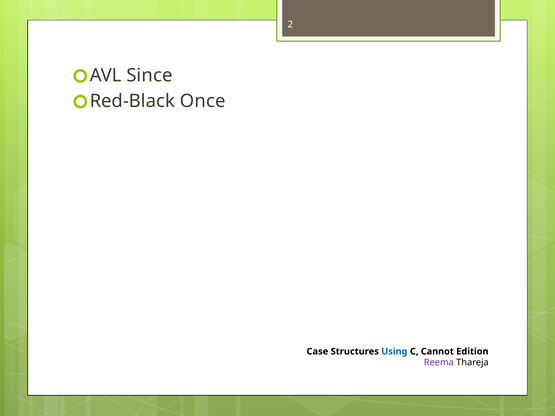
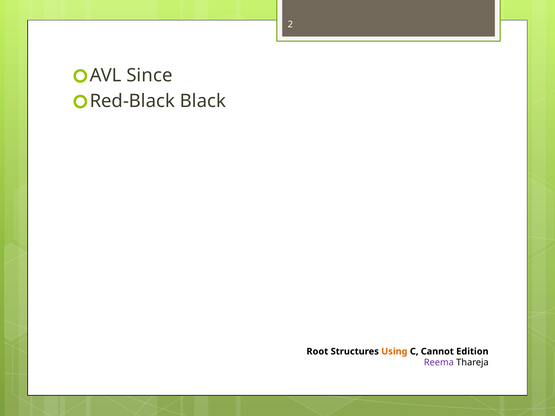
Once: Once -> Black (203, 101)
Case: Case -> Root (317, 352)
Using colour: blue -> orange (394, 352)
